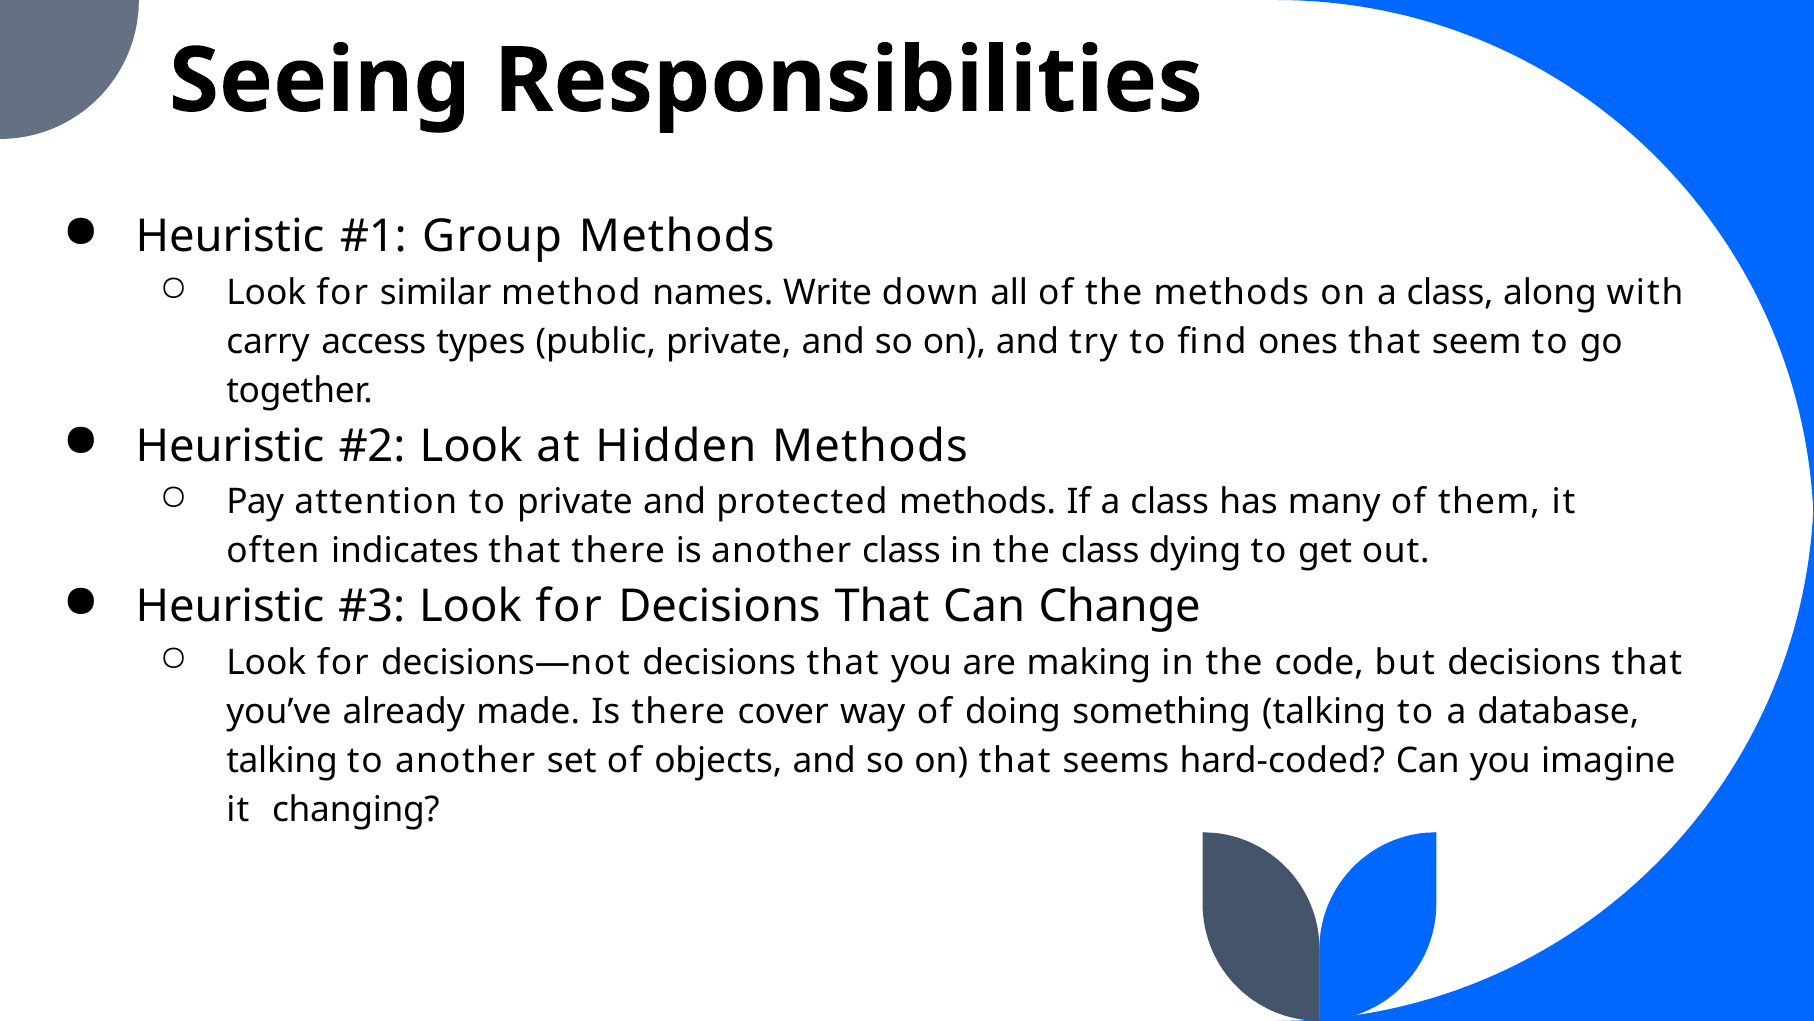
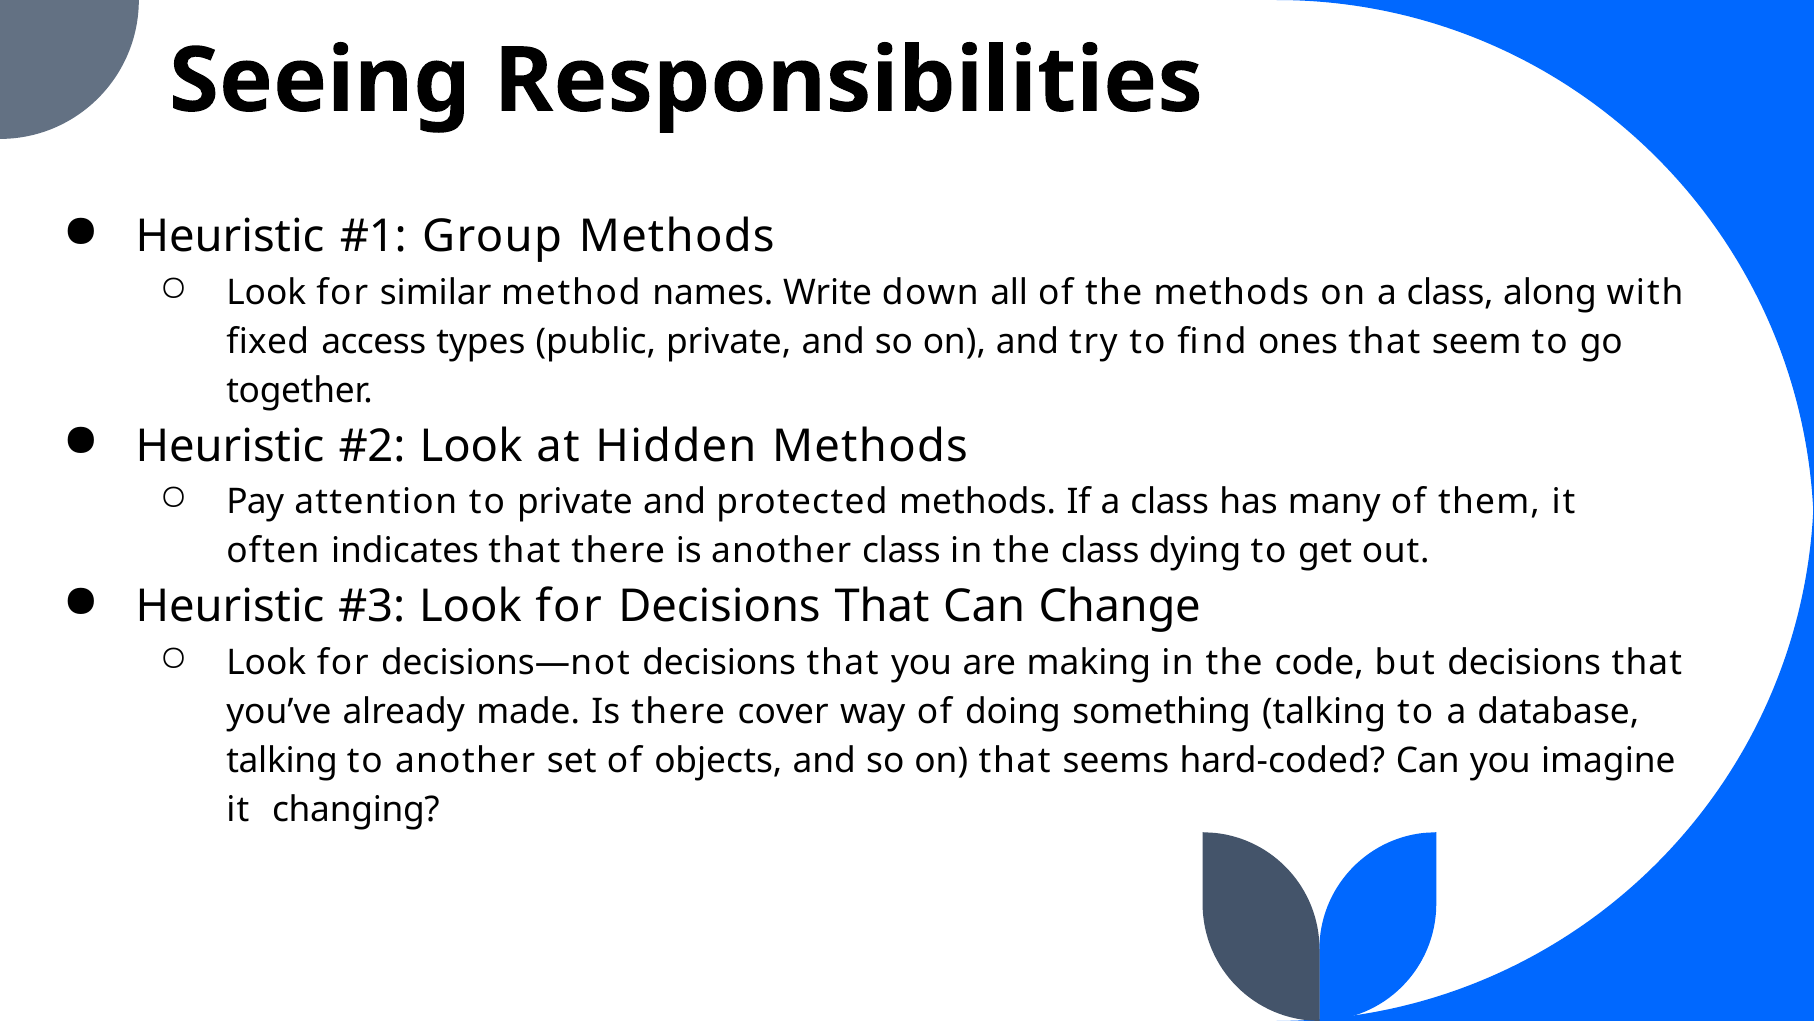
carry: carry -> fixed (268, 341)
